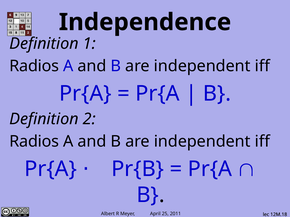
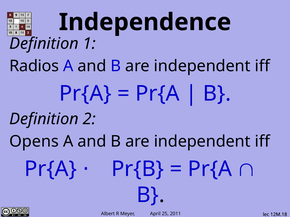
Radios: Radios -> Opens (34, 142)
